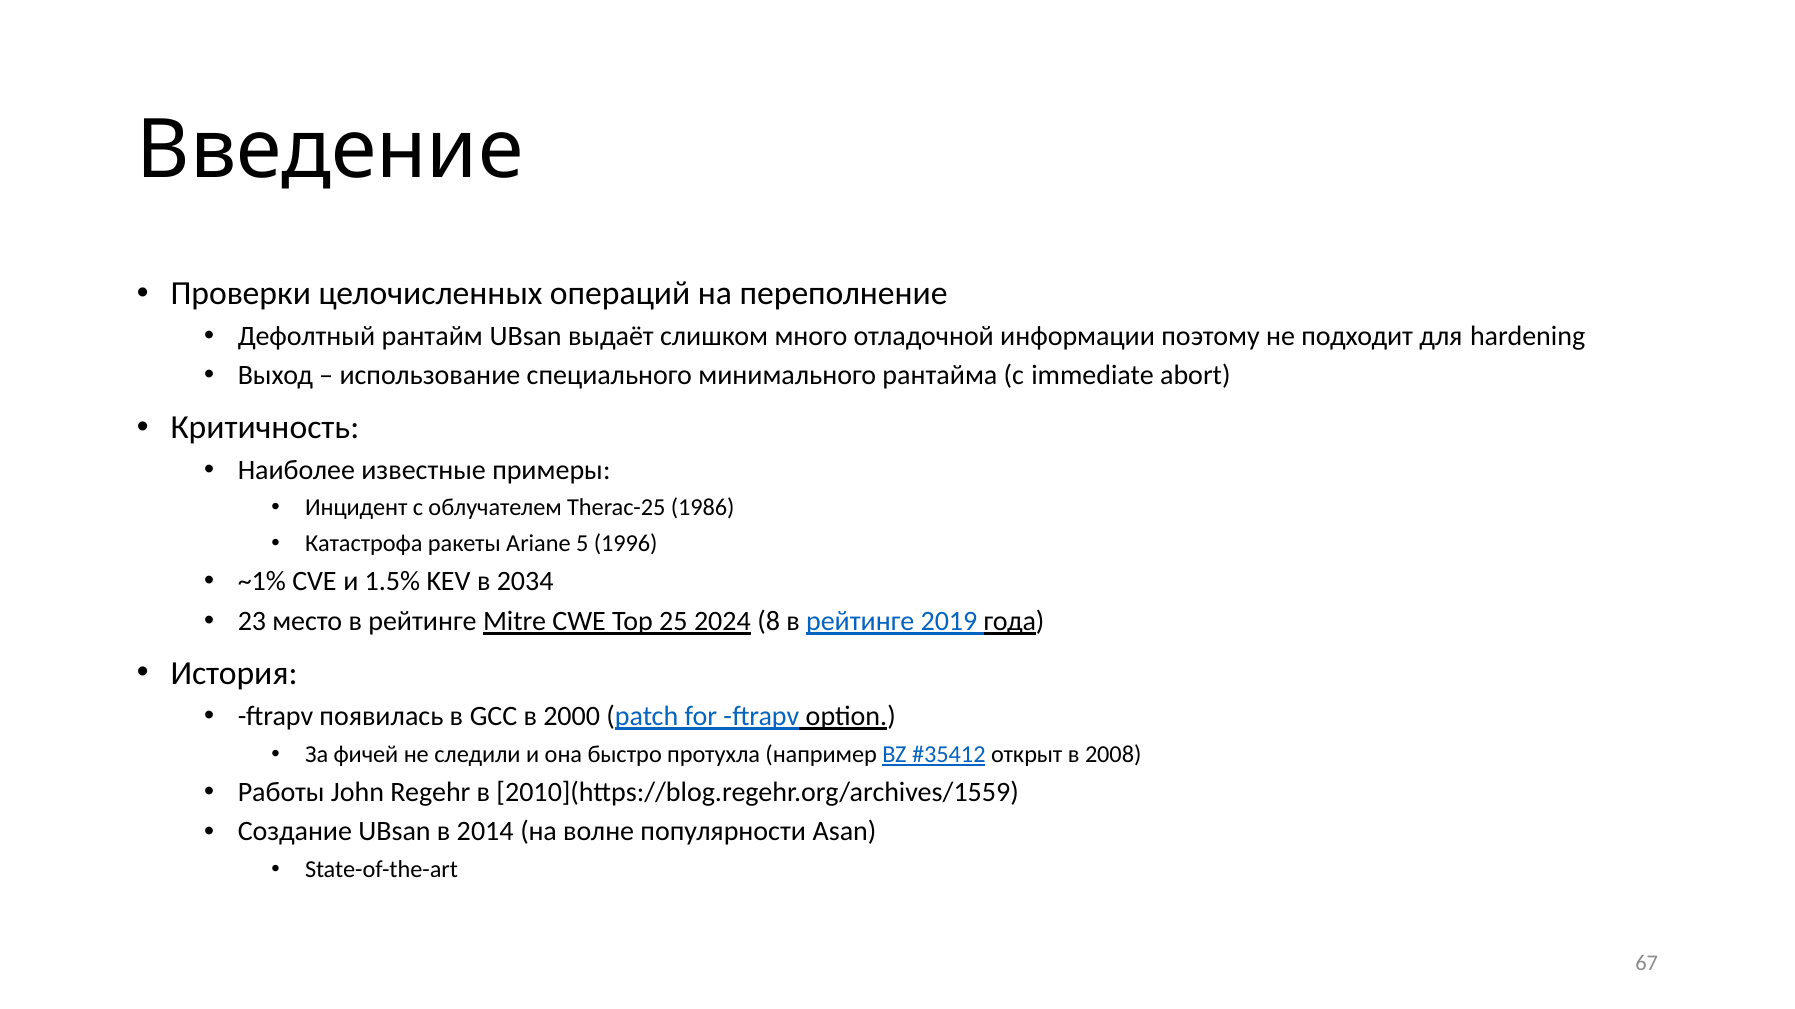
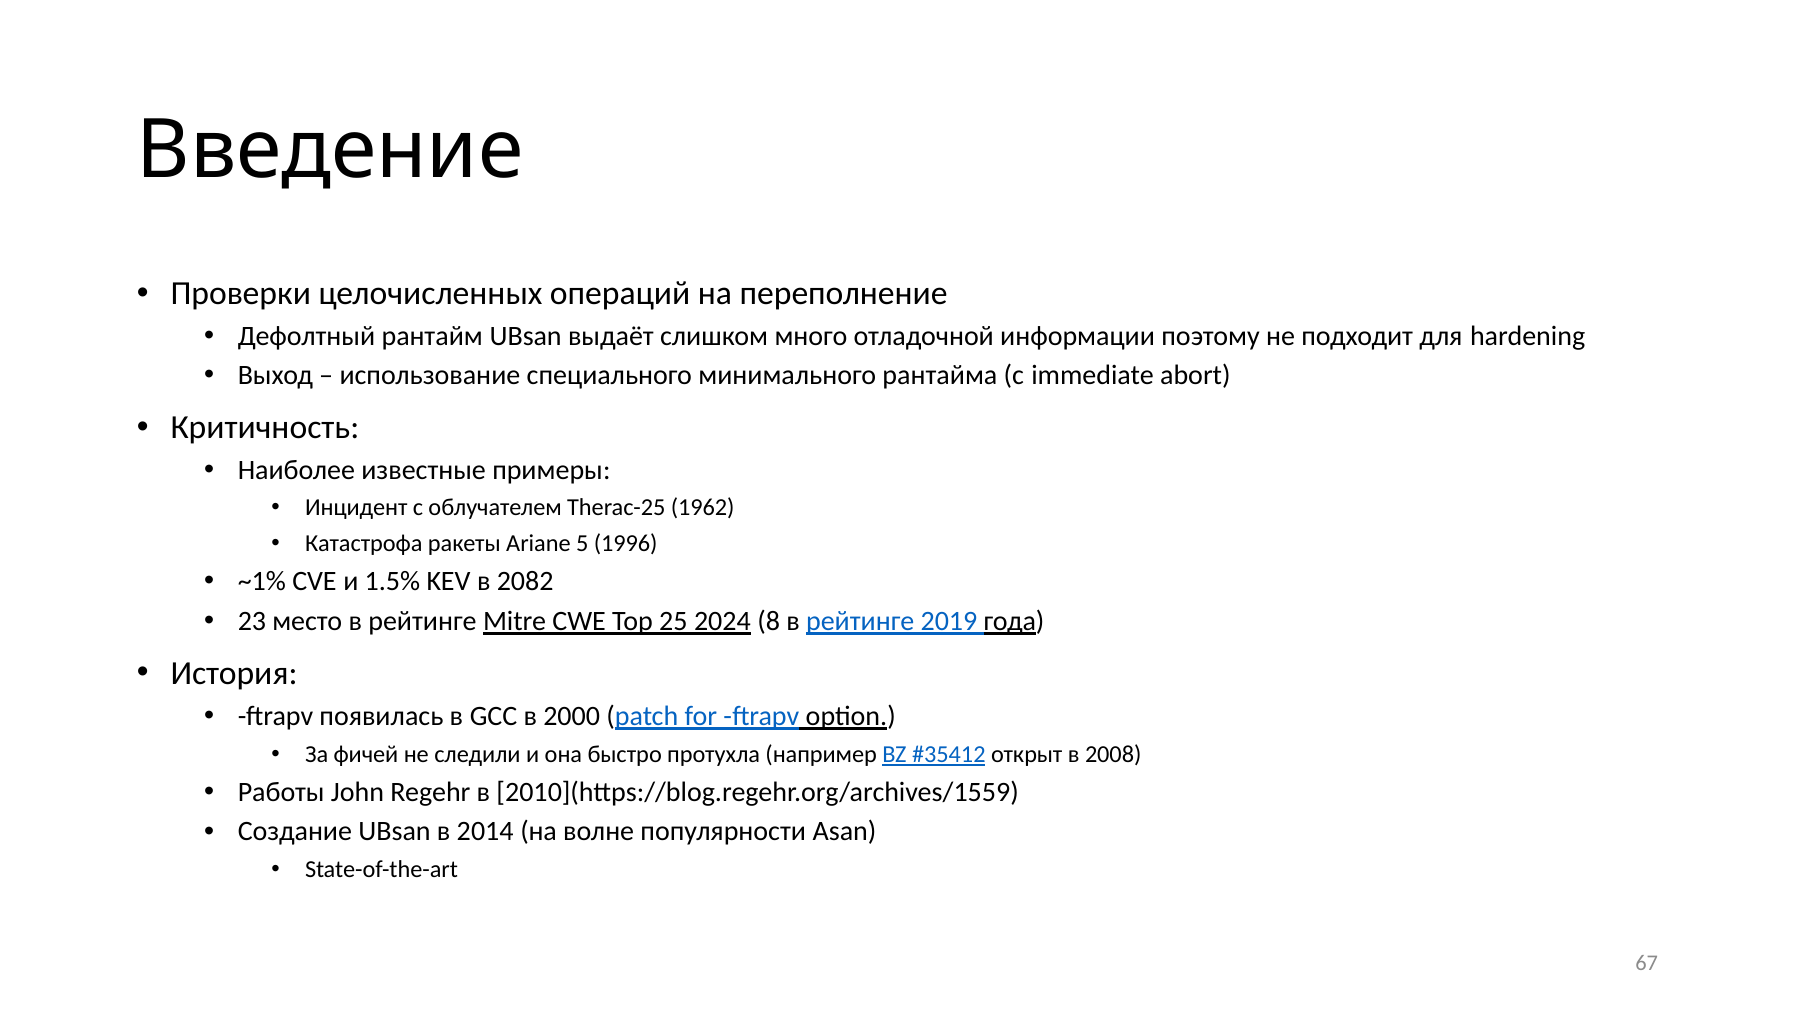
1986: 1986 -> 1962 (703, 508)
2034: 2034 -> 2082 (525, 581)
